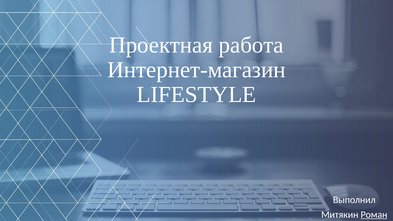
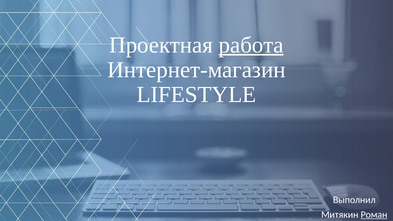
работа underline: none -> present (251, 45)
